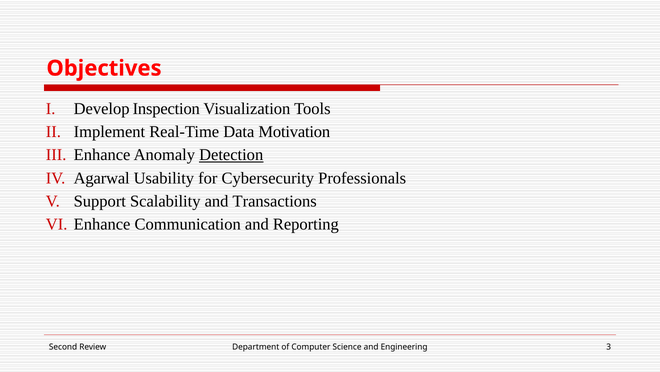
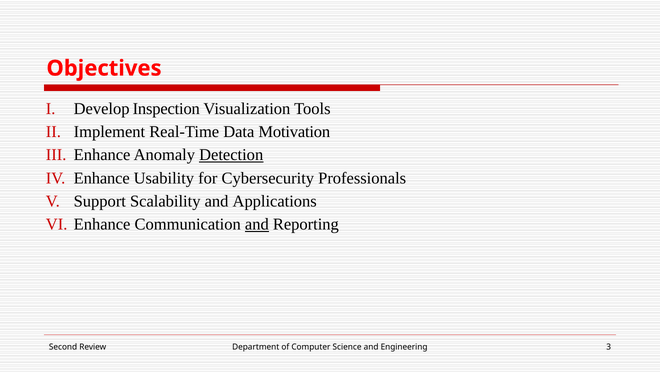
Agarwal: Agarwal -> Enhance (102, 178)
Transactions: Transactions -> Applications (275, 201)
and underline: none -> present (257, 224)
